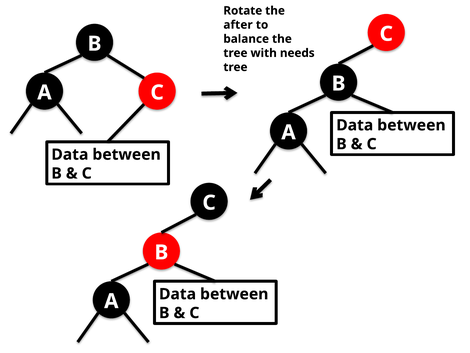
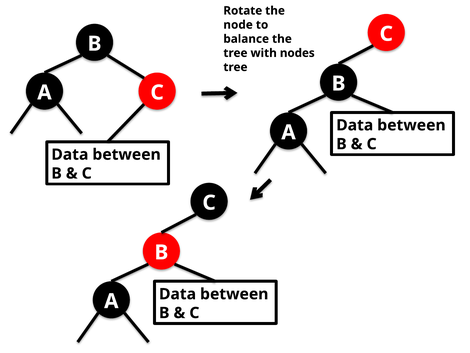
after: after -> node (238, 25)
needs: needs -> nodes (297, 53)
